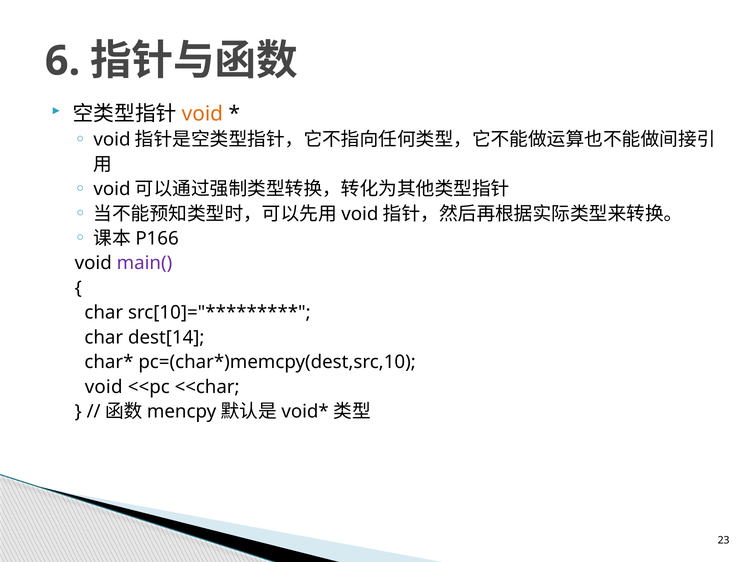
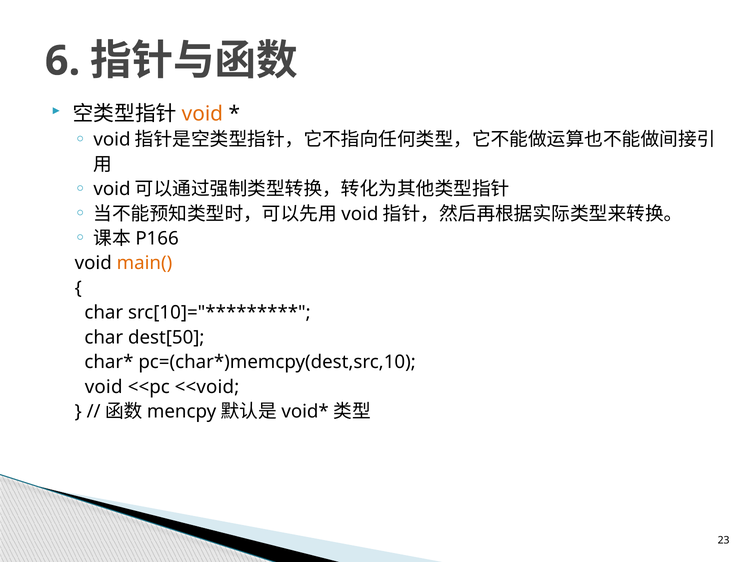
main( colour: purple -> orange (144, 263)
dest[14: dest[14 -> dest[50 (166, 337)
<<char: <<char -> <<void (207, 387)
